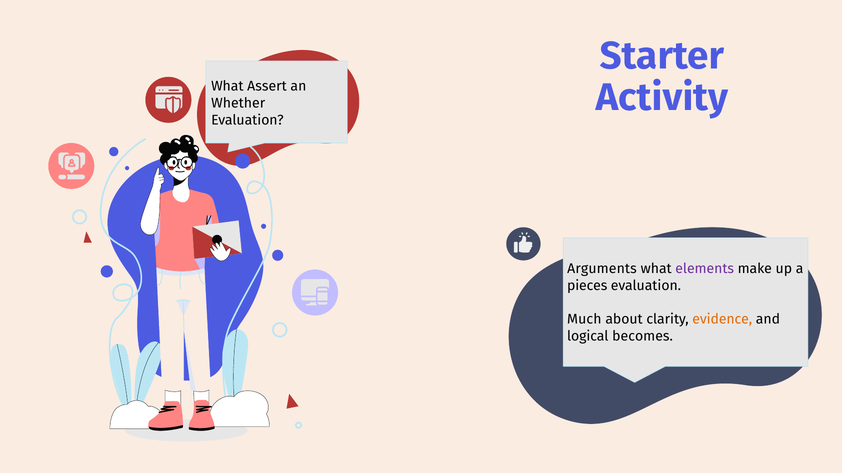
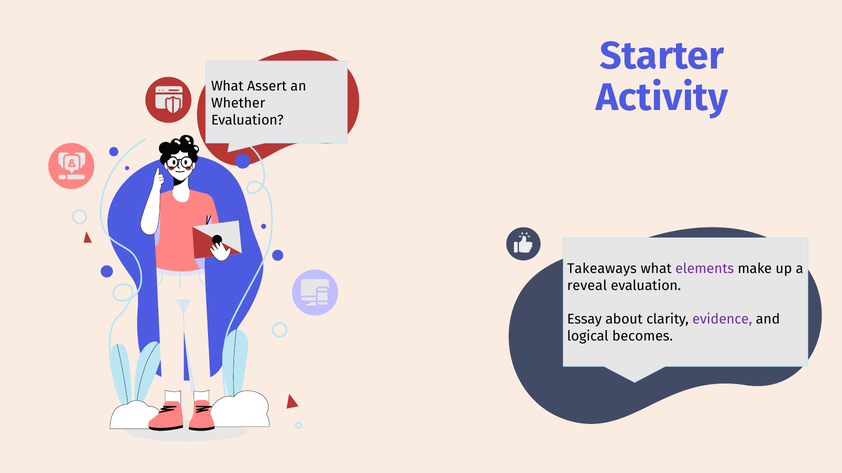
Arguments: Arguments -> Takeaways (602, 269)
pieces: pieces -> reveal (587, 286)
Much: Much -> Essay (584, 320)
evidence colour: orange -> purple (722, 320)
